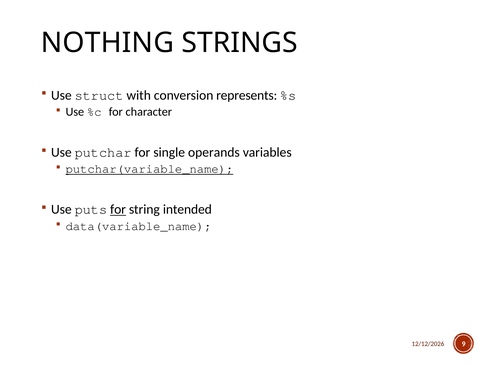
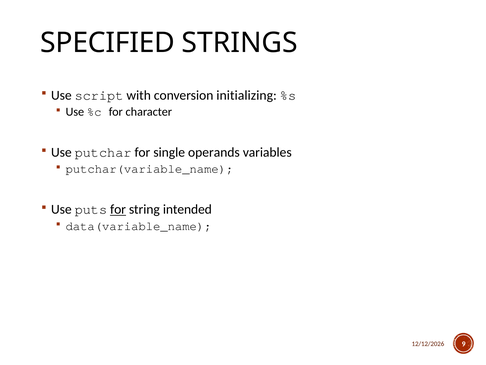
NOTHING: NOTHING -> SPECIFIED (108, 43)
struct: struct -> script (99, 95)
represents: represents -> initializing (247, 95)
putchar(variable_name underline: present -> none (149, 169)
